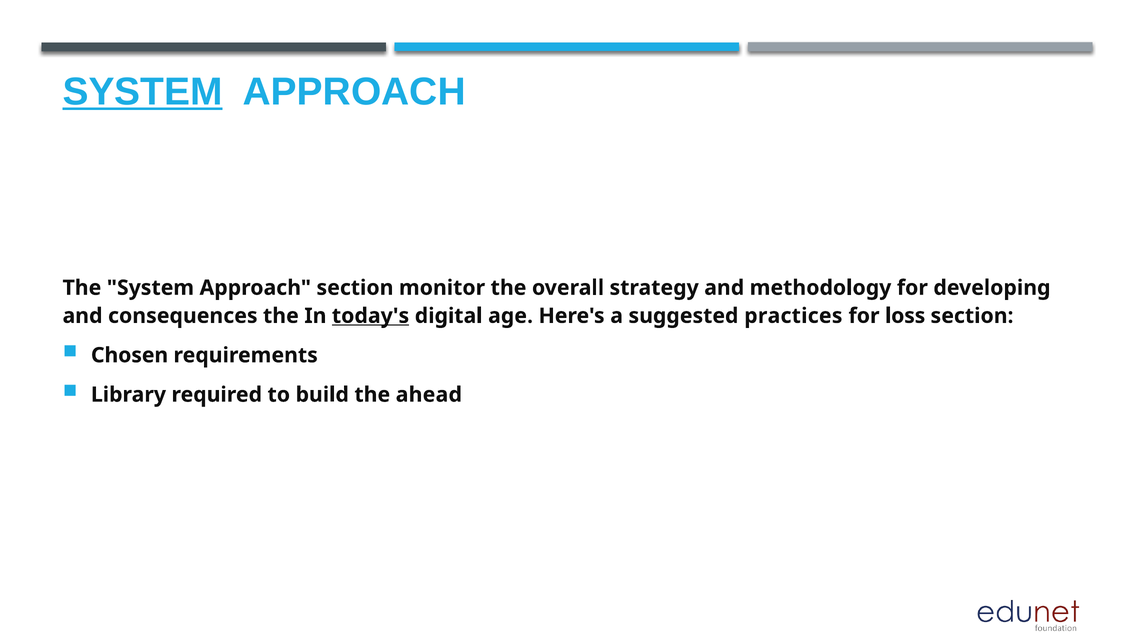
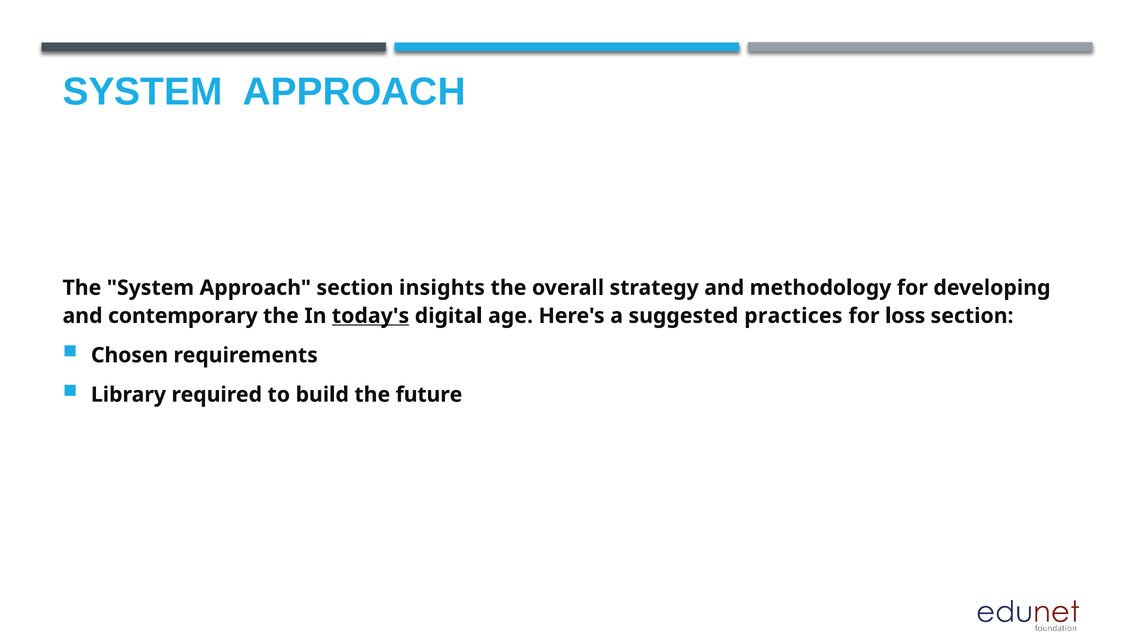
SYSTEM underline: present -> none (143, 92)
monitor: monitor -> insights (442, 288)
consequences: consequences -> contemporary (183, 316)
ahead: ahead -> future (429, 395)
